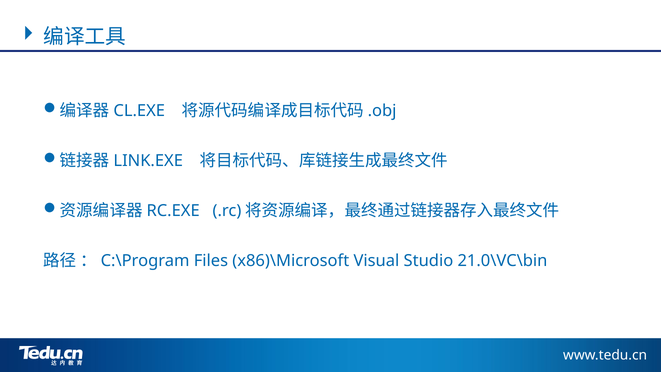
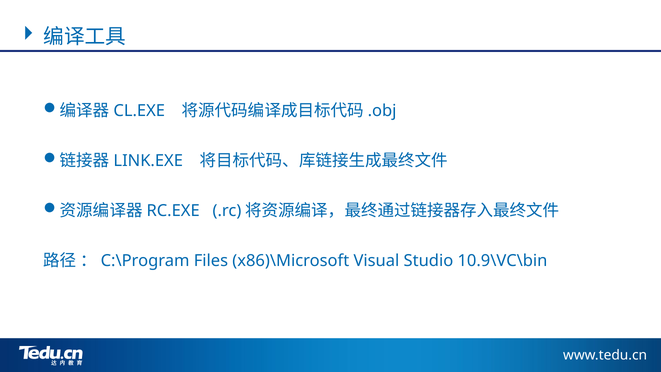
21.0\VC\bin: 21.0\VC\bin -> 10.9\VC\bin (502, 261)
